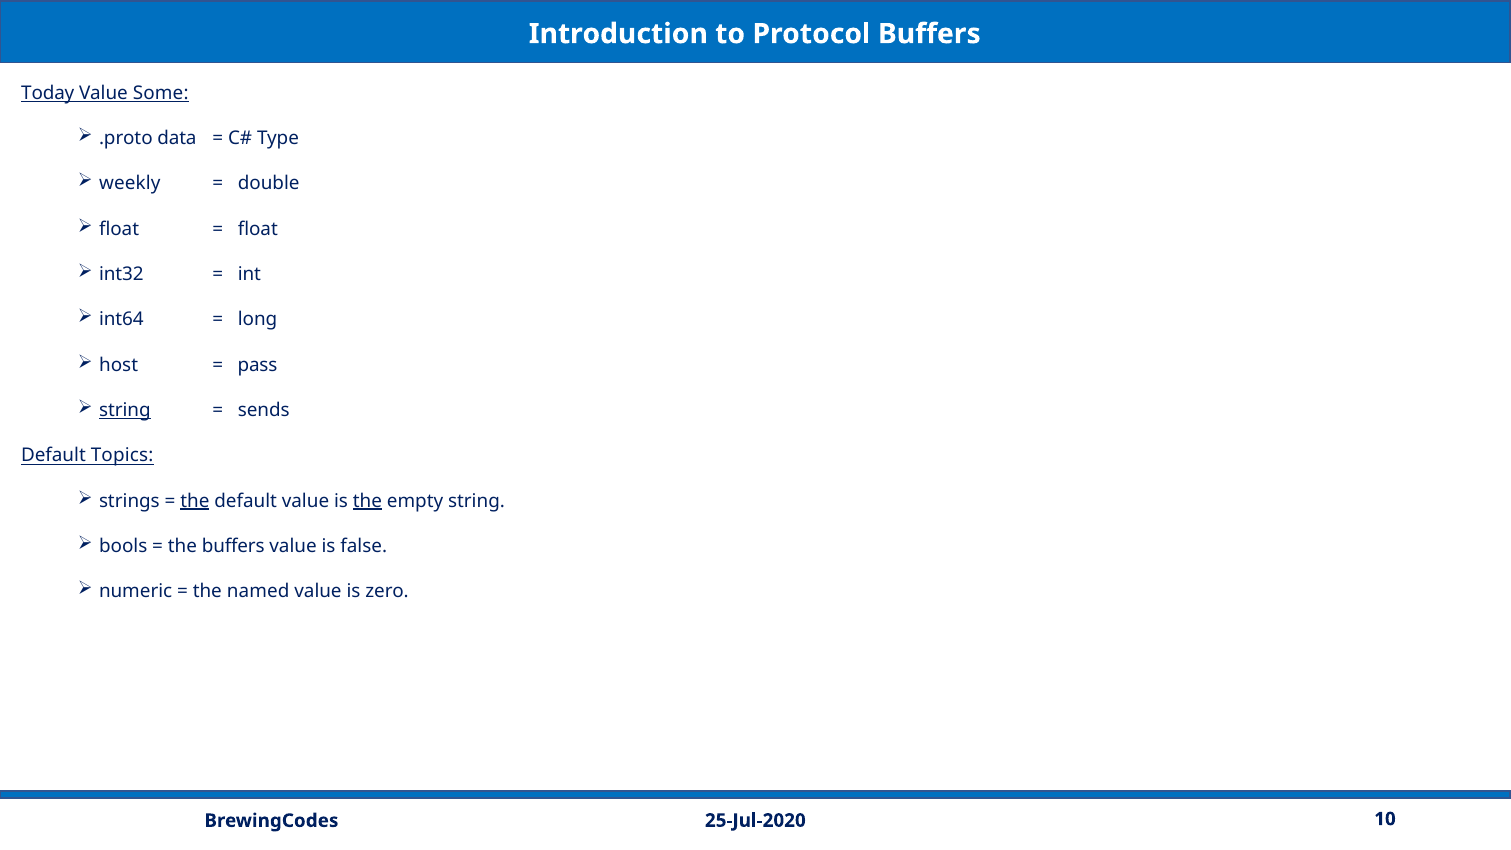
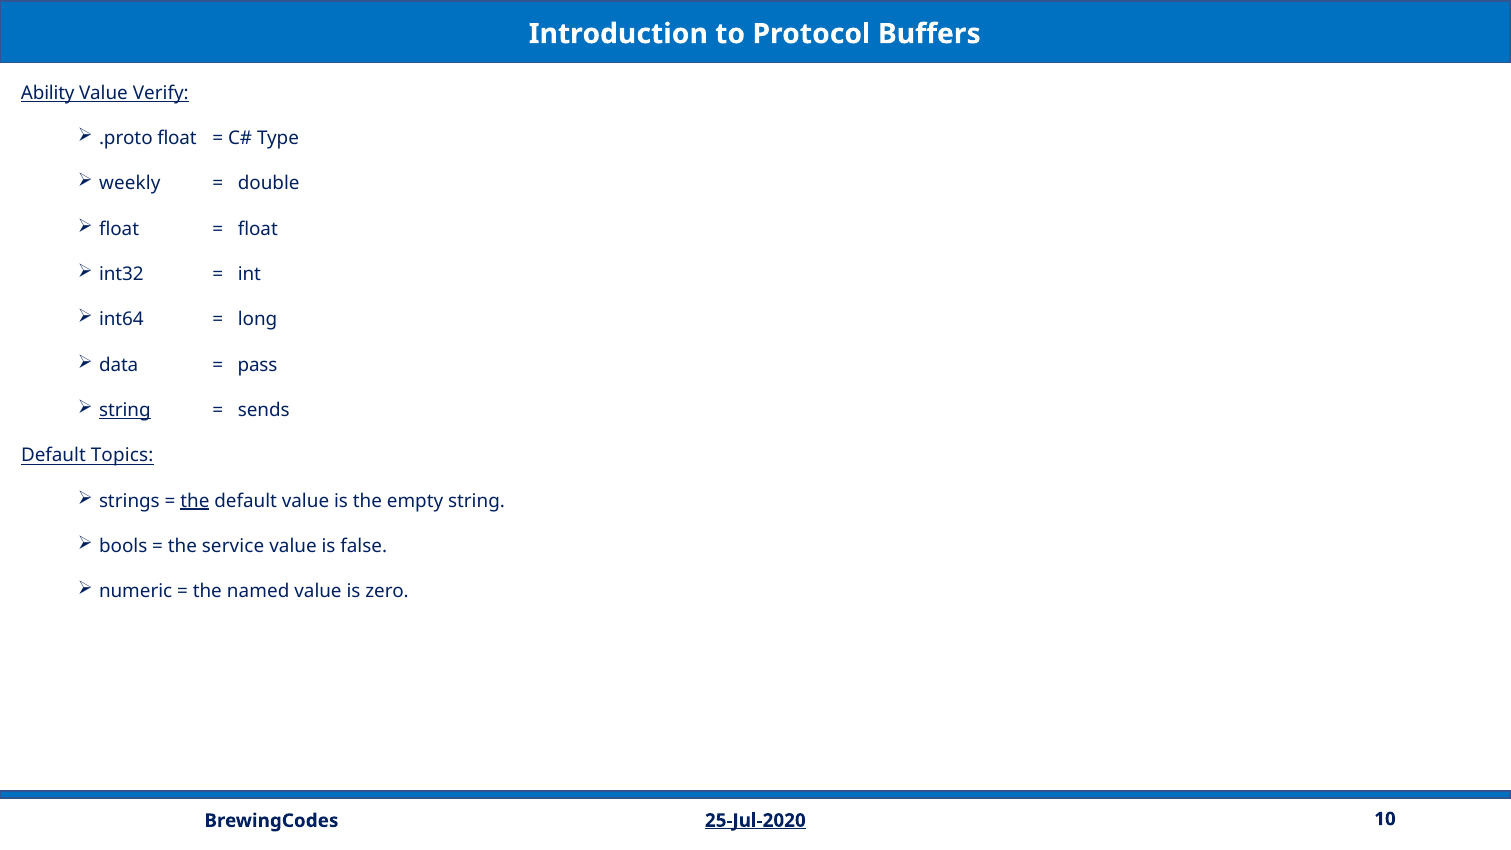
Today: Today -> Ability (48, 93)
Some: Some -> Verify (161, 93)
.proto data: data -> float (177, 138)
host: host -> data (119, 365)
the underline: present -> none (367, 501)
the buffers: buffers -> service (233, 546)
25-Jul-2020 underline: none -> present (755, 820)
